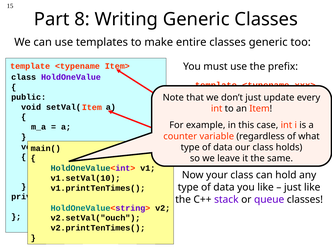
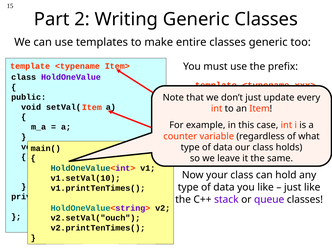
8: 8 -> 2 (82, 19)
